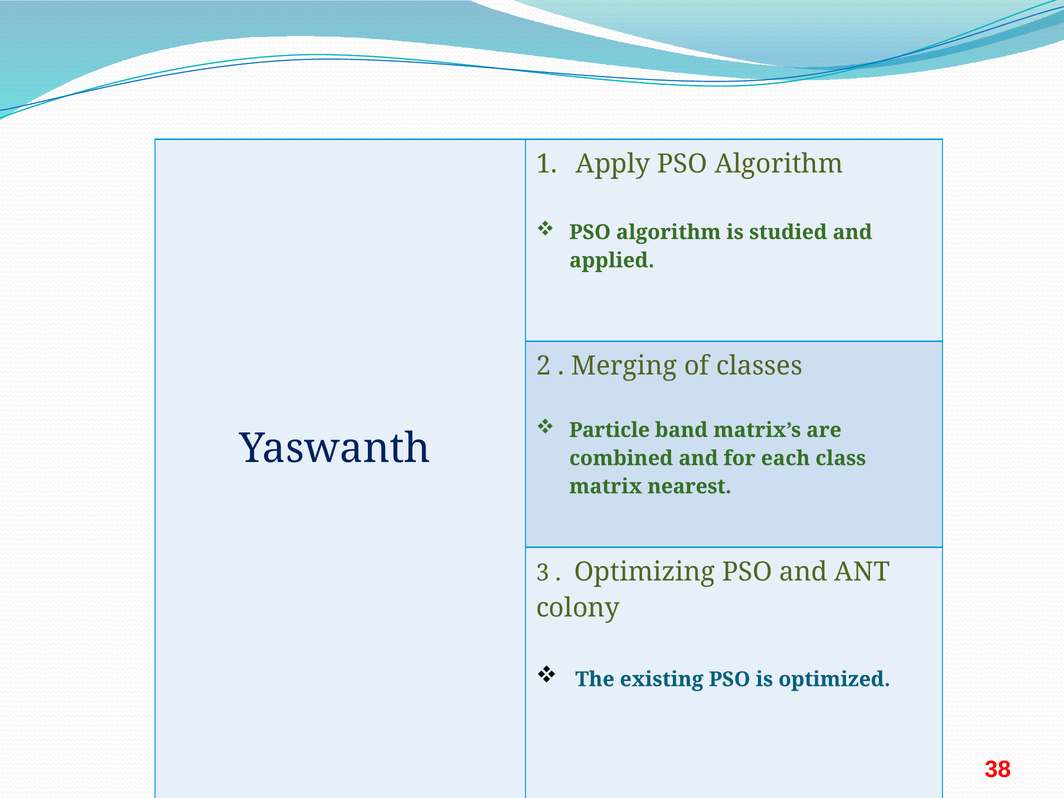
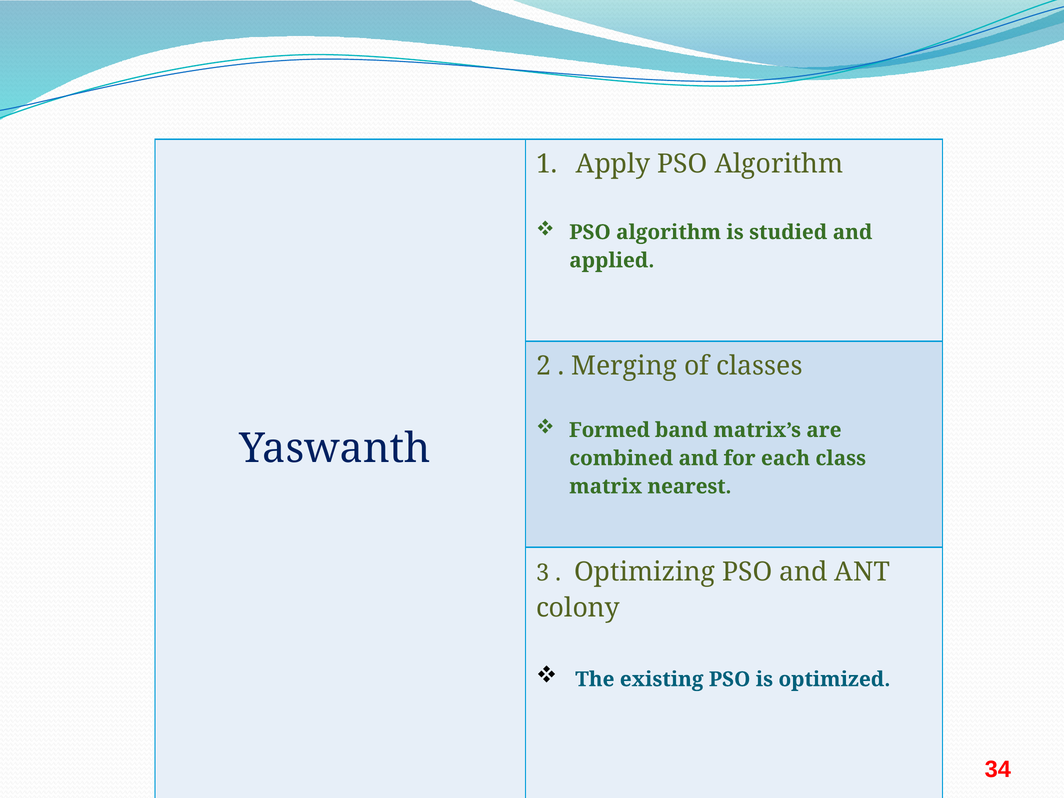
Particle: Particle -> Formed (610, 430)
38: 38 -> 34 (998, 770)
